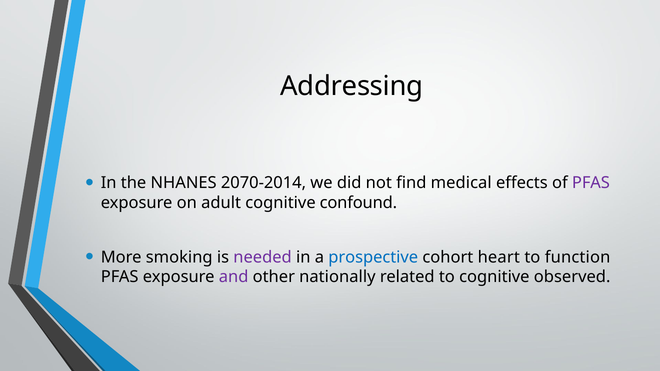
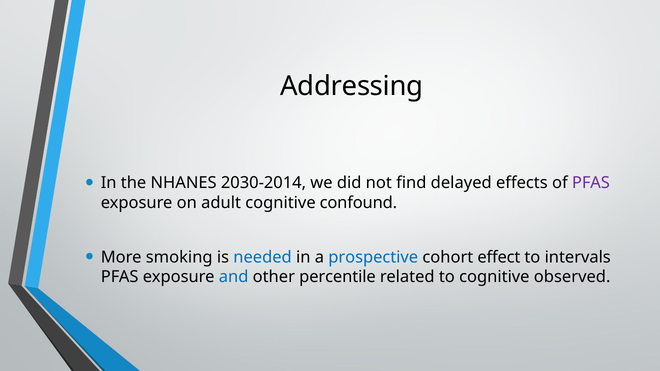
2070-2014: 2070-2014 -> 2030-2014 (263, 183)
medical: medical -> delayed (461, 183)
needed colour: purple -> blue (263, 257)
heart: heart -> effect (499, 257)
function: function -> intervals (578, 257)
and colour: purple -> blue (234, 277)
nationally: nationally -> percentile (337, 277)
